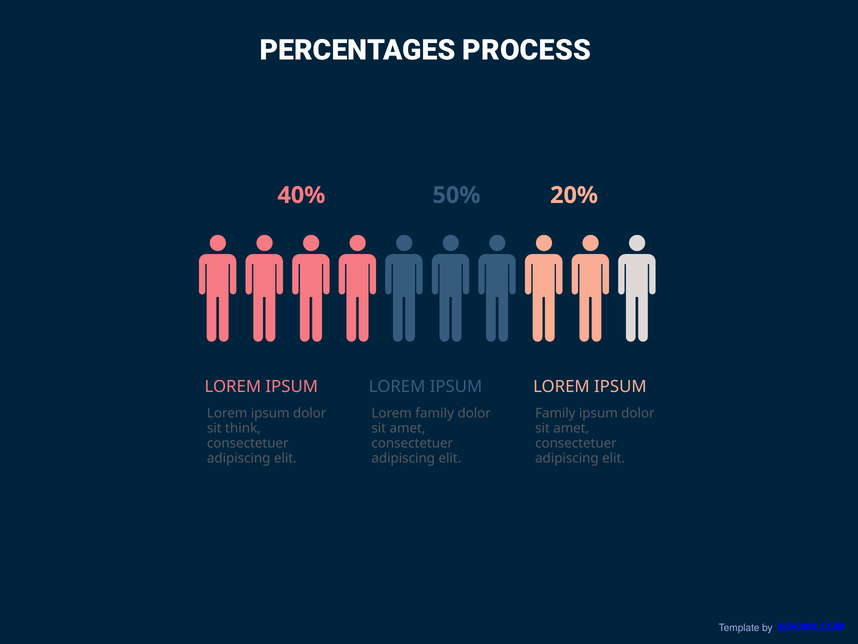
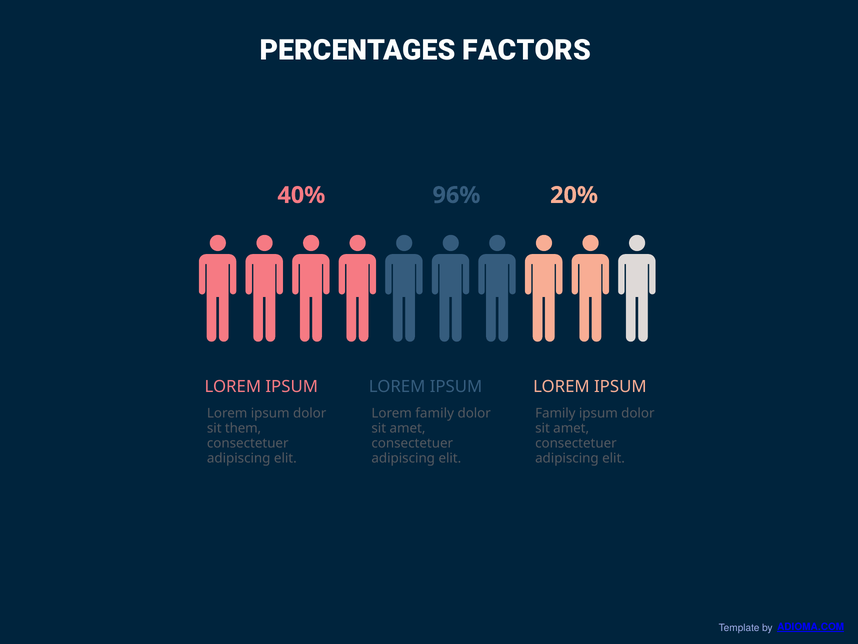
PROCESS: PROCESS -> FACTORS (527, 50)
50%: 50% -> 96% (456, 195)
think: think -> them (243, 428)
